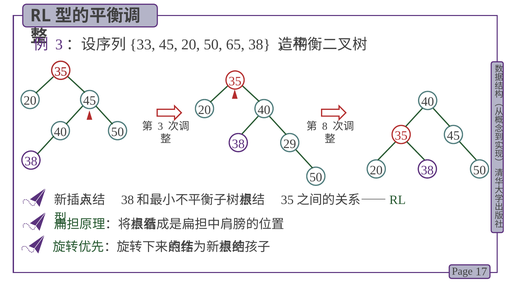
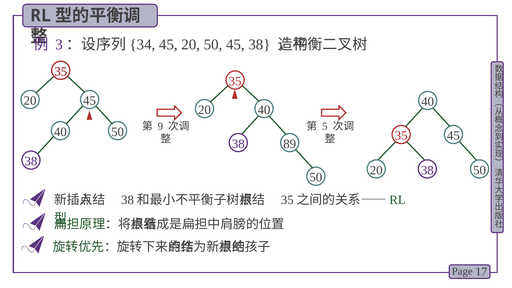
33: 33 -> 34 (142, 44)
50 65: 65 -> 45 (235, 44)
3: 3 -> 9 (160, 126)
8: 8 -> 5 (325, 126)
29: 29 -> 89 (290, 144)
